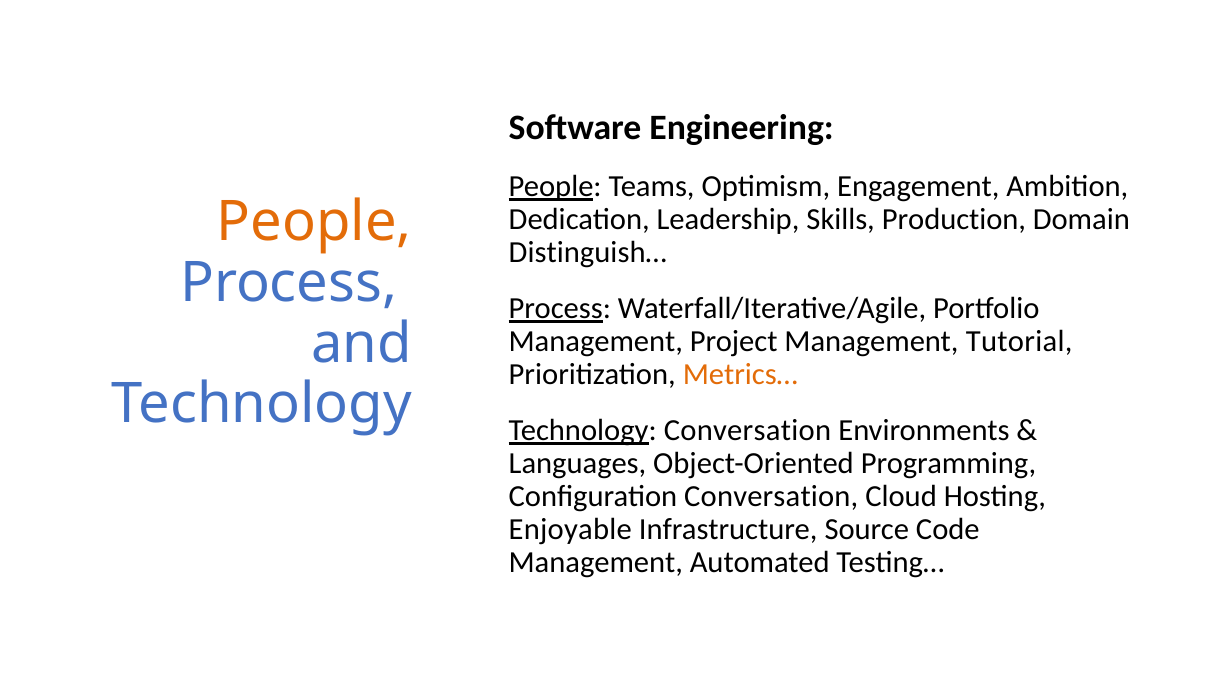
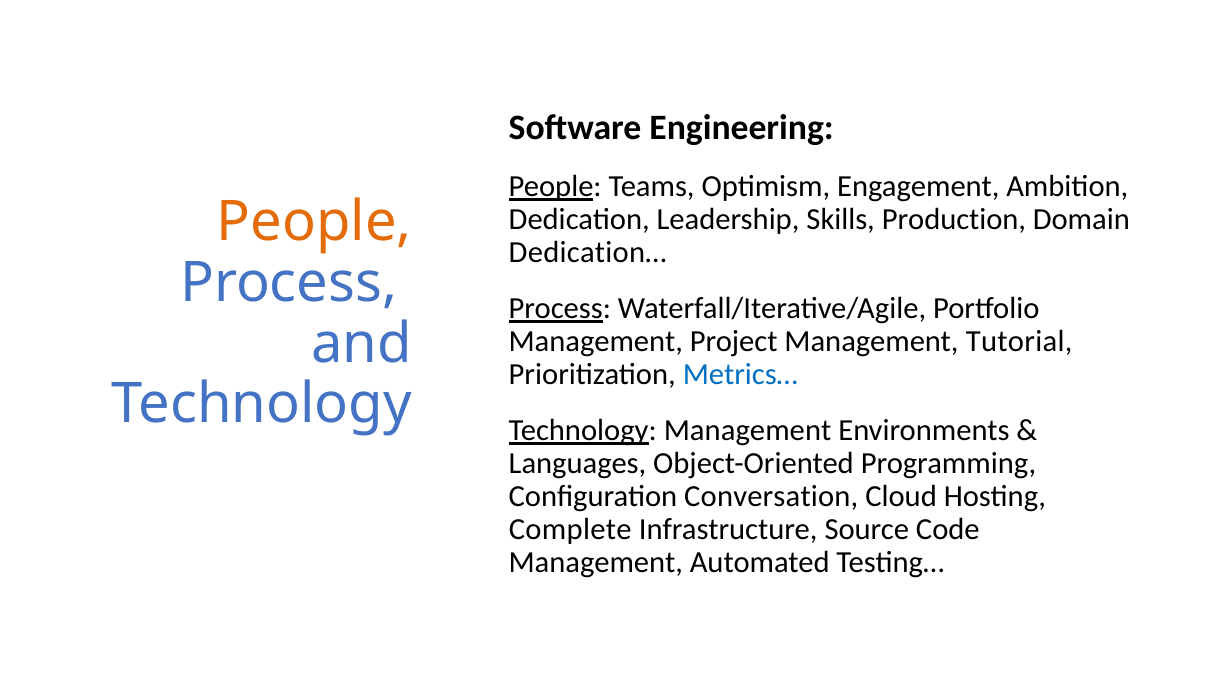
Distinguish…: Distinguish… -> Dedication… (588, 253)
Metrics… colour: orange -> blue (740, 375)
Technology Conversation: Conversation -> Management (748, 431)
Enjoyable: Enjoyable -> Complete (570, 530)
